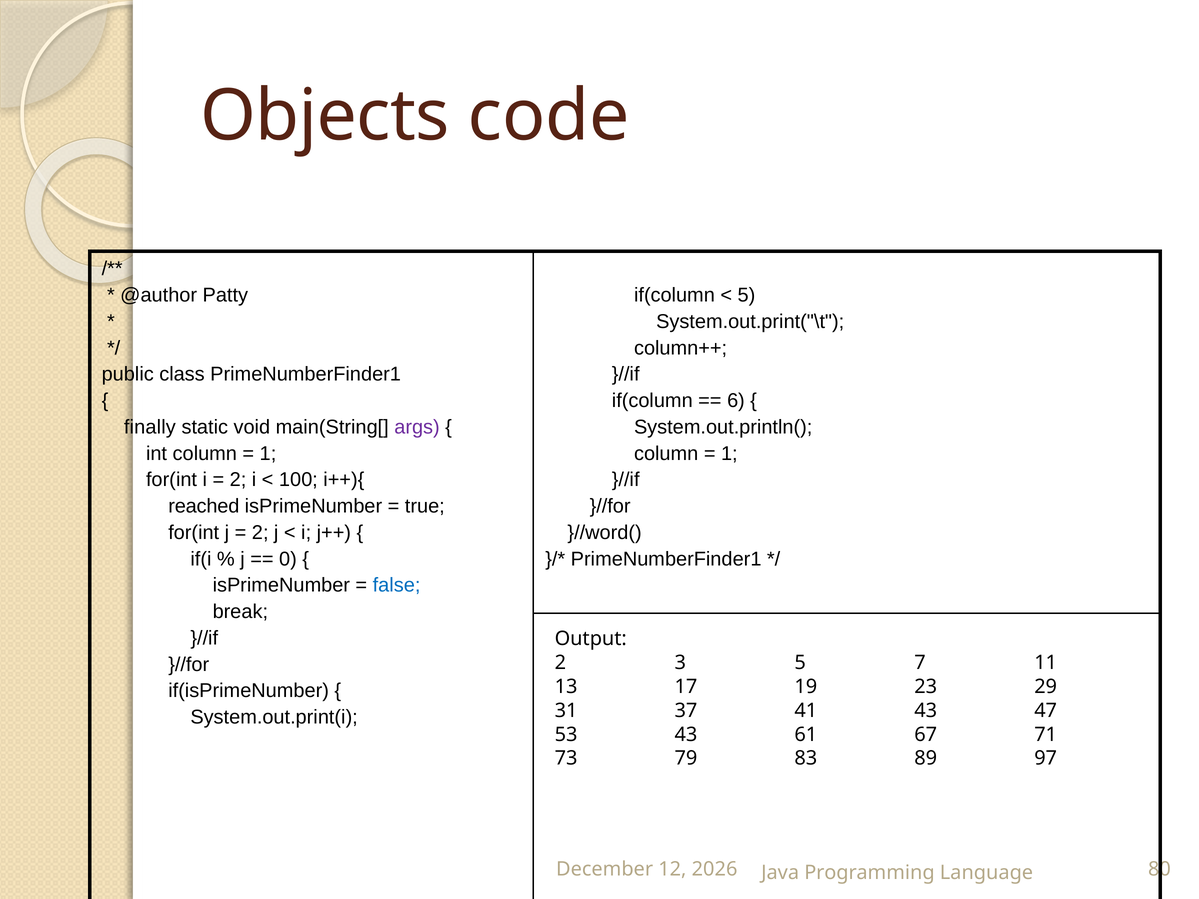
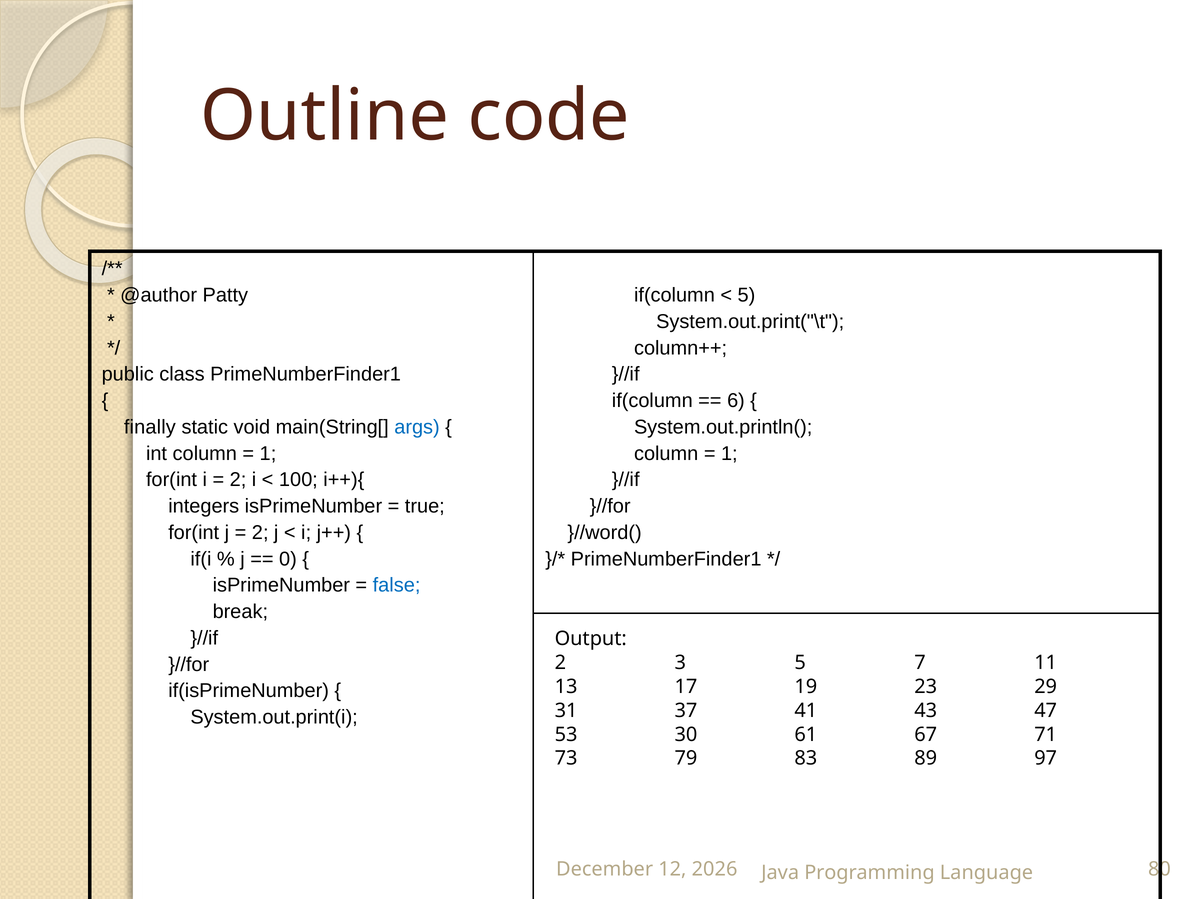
Objects: Objects -> Outline (324, 116)
args colour: purple -> blue (417, 427)
reached: reached -> integers (204, 506)
53 43: 43 -> 30 (686, 735)
